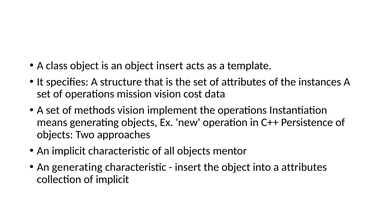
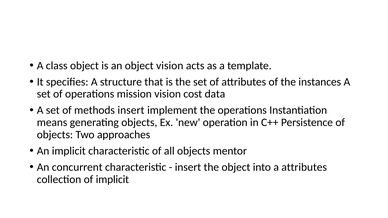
object insert: insert -> vision (170, 66)
methods vision: vision -> insert (131, 110)
An generating: generating -> concurrent (77, 167)
